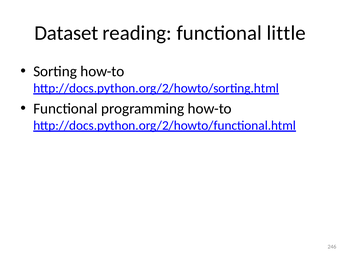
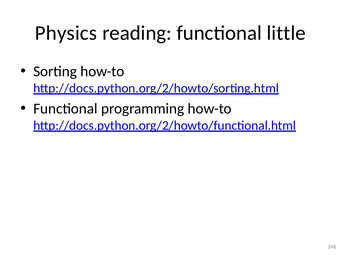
Dataset: Dataset -> Physics (66, 33)
